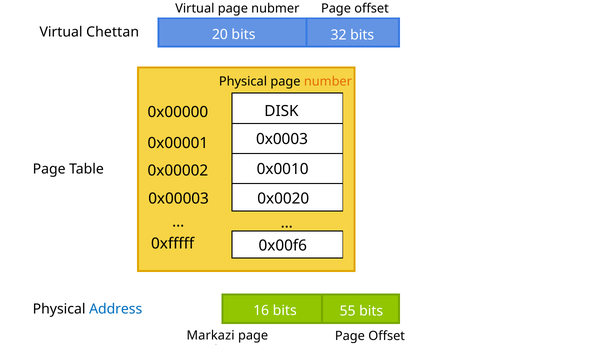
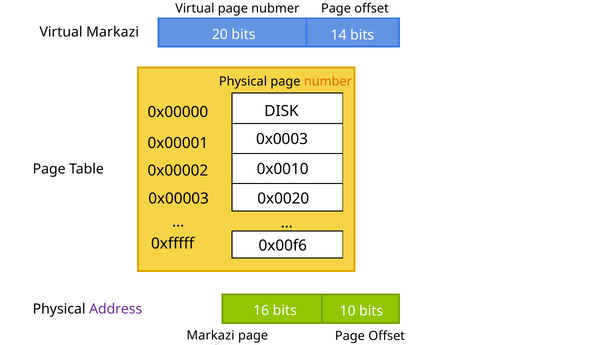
Virtual Chettan: Chettan -> Markazi (113, 32)
32: 32 -> 14 (339, 35)
Address colour: blue -> purple (116, 309)
55: 55 -> 10 (348, 311)
